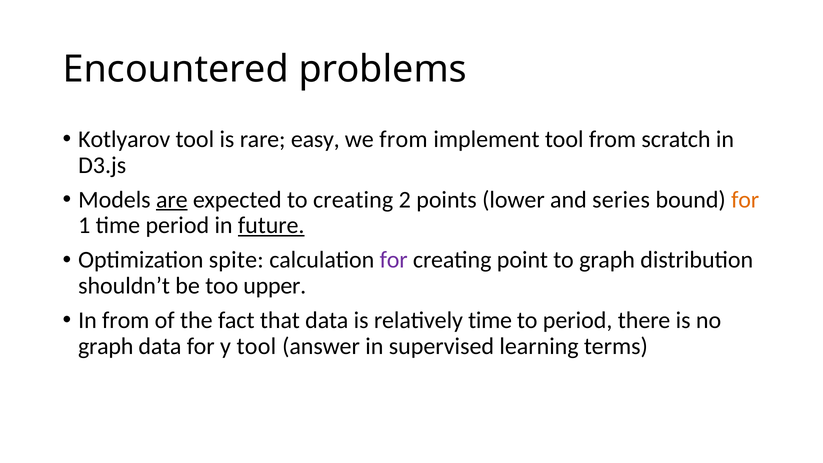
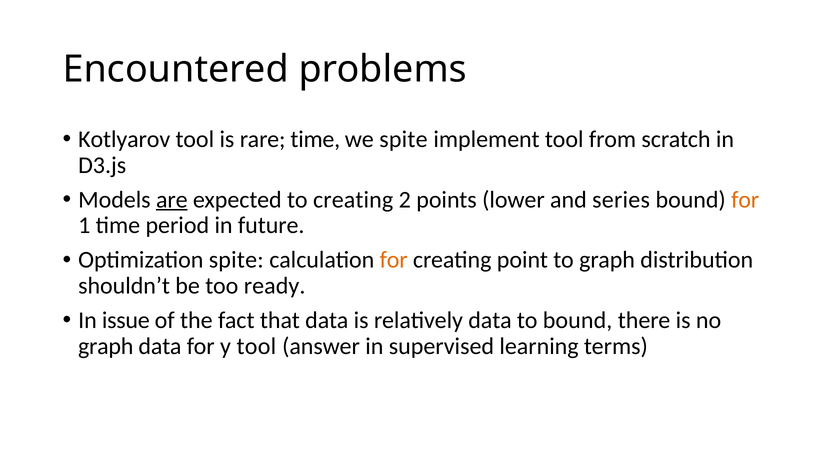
rare easy: easy -> time (315, 139)
we from: from -> spite (403, 139)
future underline: present -> none (271, 226)
for colour: purple -> orange (394, 260)
upper: upper -> ready (275, 286)
In from: from -> issue (126, 320)
relatively time: time -> data (490, 320)
to period: period -> bound (578, 320)
